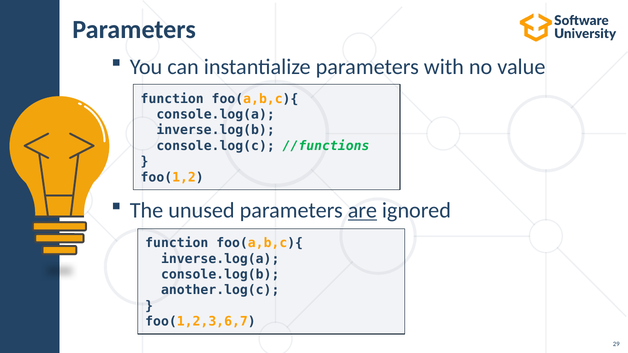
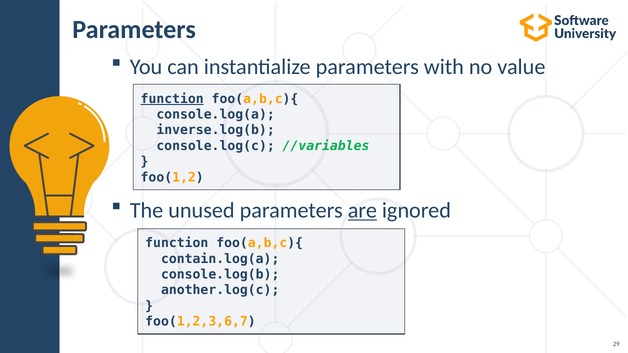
function underline: none -> present (172, 99)
//functions: //functions -> //variables (326, 146)
inverse.log(a: inverse.log(a -> contain.log(a (220, 259)
